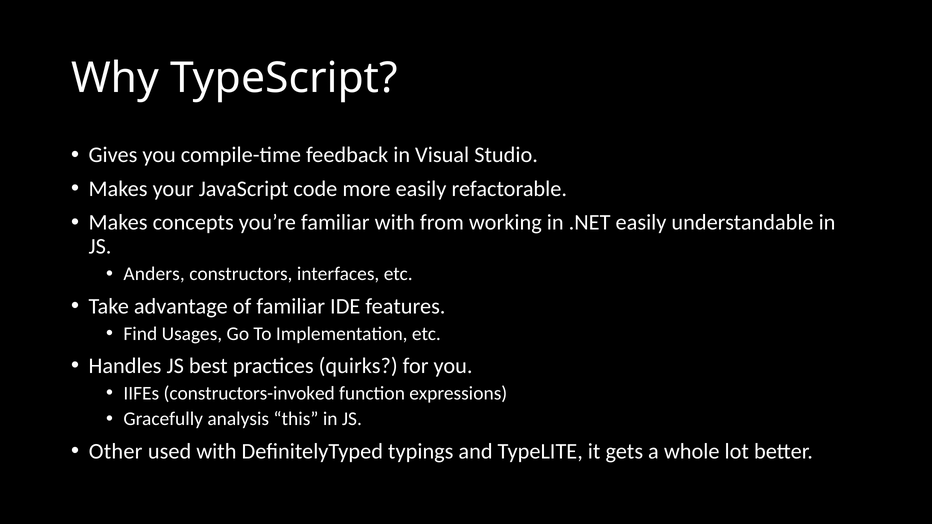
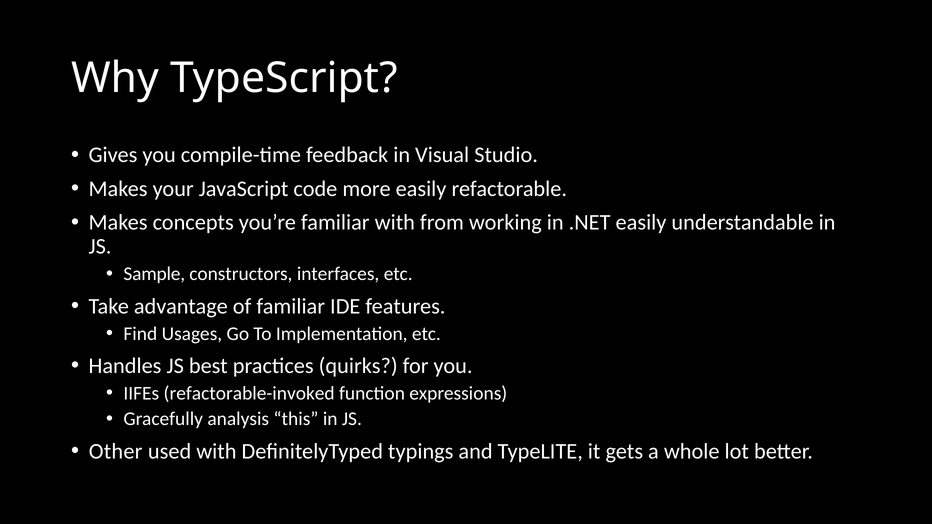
Anders: Anders -> Sample (154, 274)
constructors-invoked: constructors-invoked -> refactorable-invoked (249, 393)
